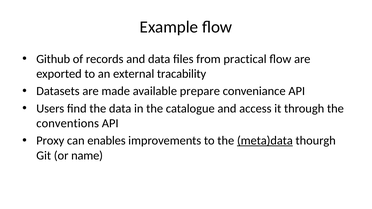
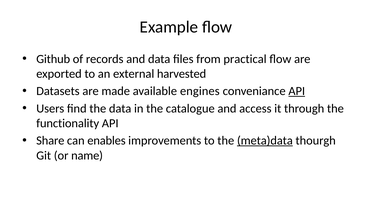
tracability: tracability -> harvested (182, 74)
prepare: prepare -> engines (200, 91)
API underline: none -> present (297, 91)
conventions: conventions -> functionality (68, 123)
Proxy: Proxy -> Share (50, 141)
